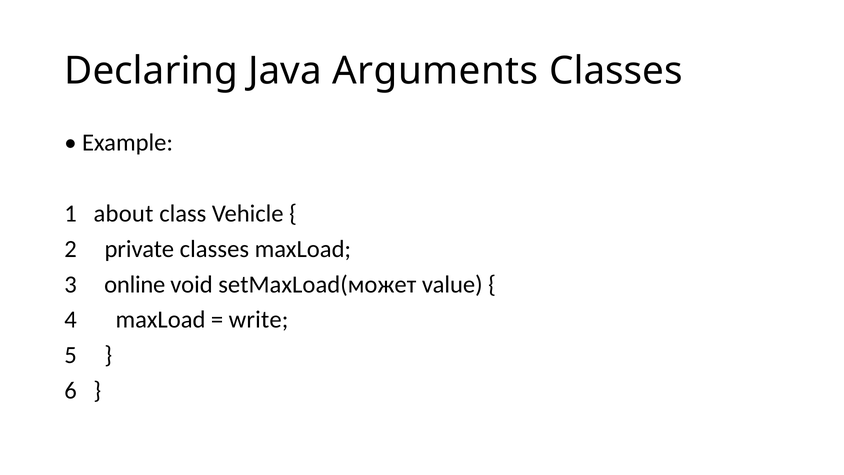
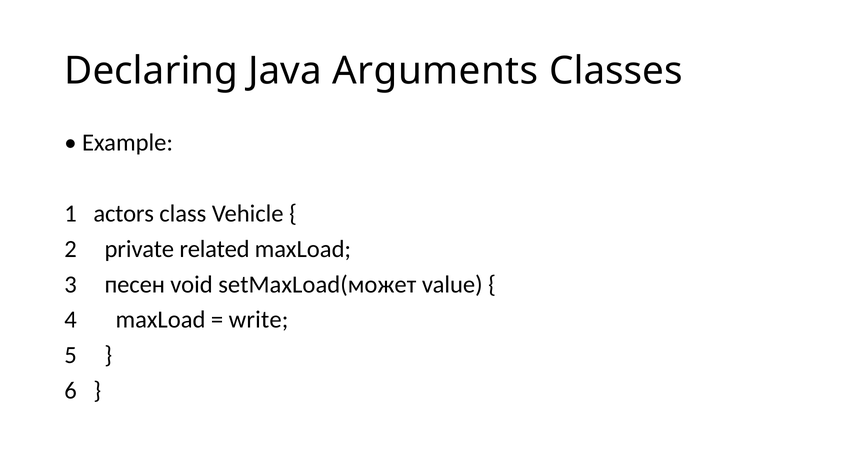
about: about -> actors (124, 213)
private classes: classes -> related (215, 249)
online: online -> песен (135, 284)
